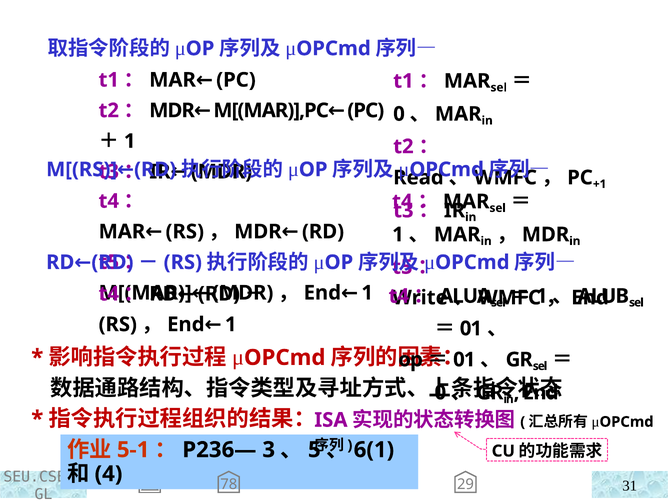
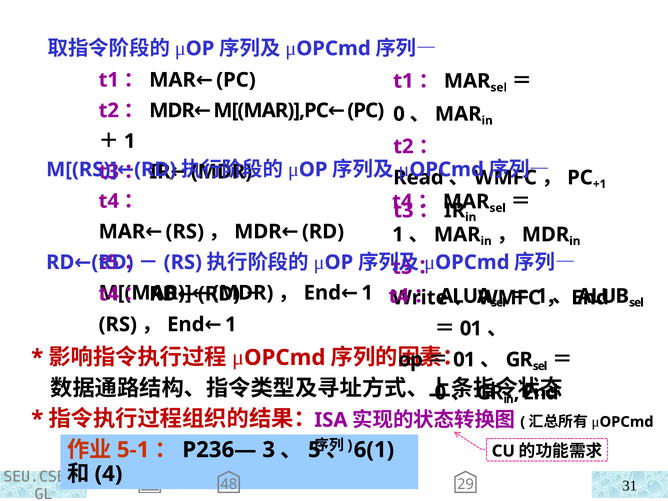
78: 78 -> 48 (229, 484)
